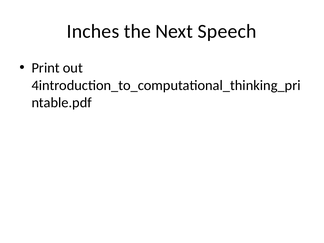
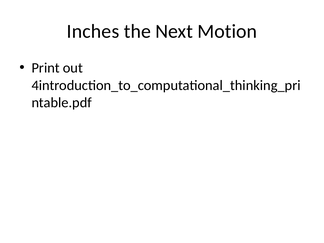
Speech: Speech -> Motion (227, 31)
